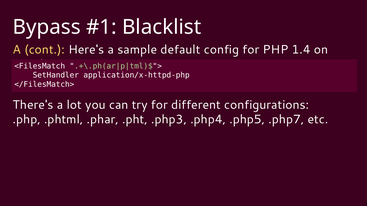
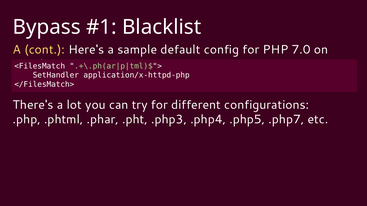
1.4: 1.4 -> 7.0 (301, 50)
